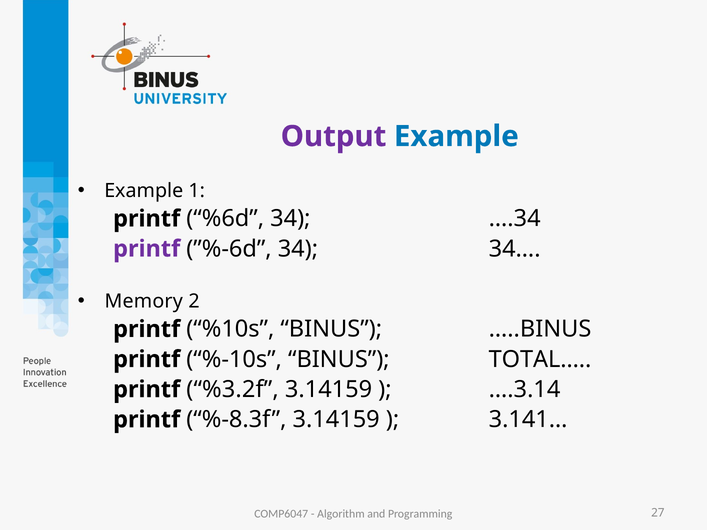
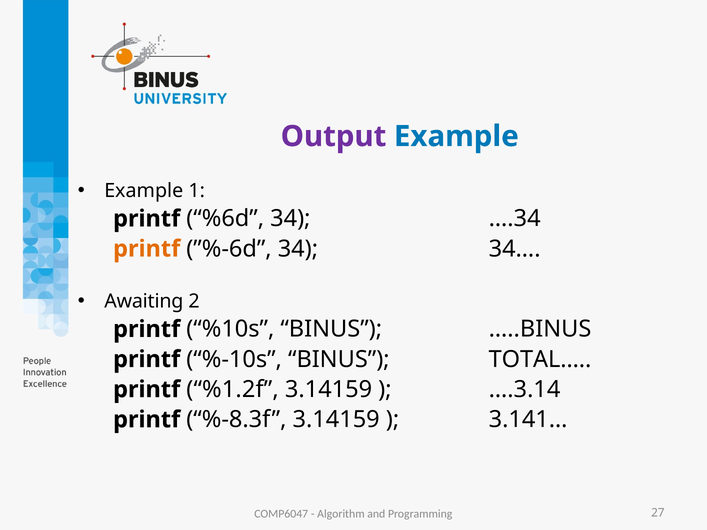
printf colour: purple -> orange (147, 249)
Memory: Memory -> Awaiting (144, 301)
%3.2f: %3.2f -> %1.2f (233, 390)
